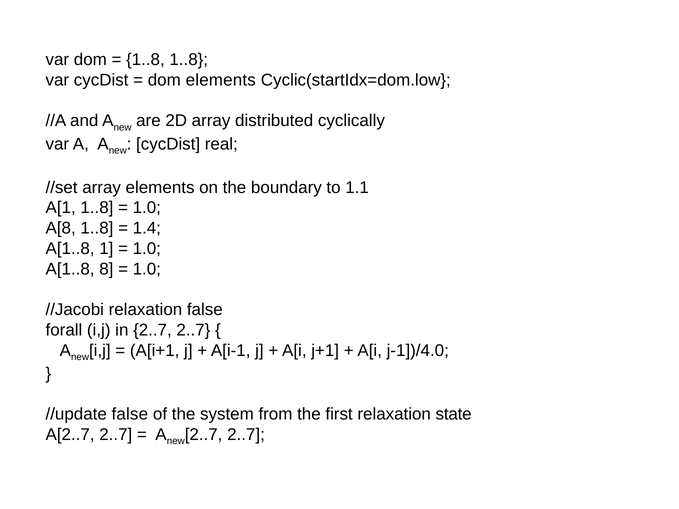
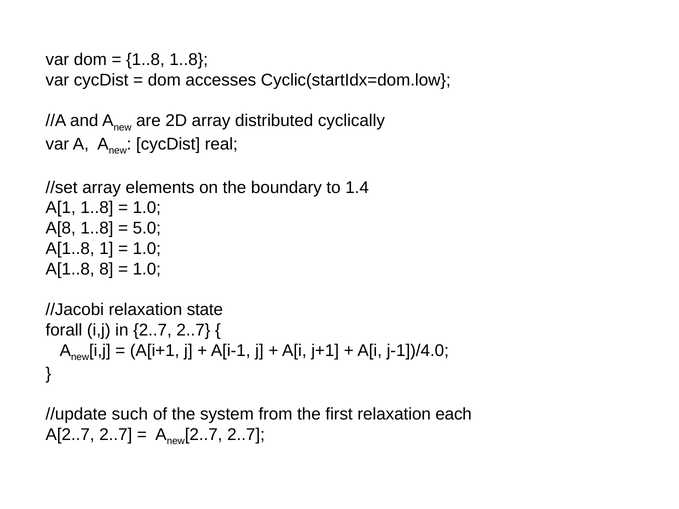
dom elements: elements -> accesses (221, 80)
1.1: 1.1 -> 1.4 (357, 188)
1.4: 1.4 -> 5.0 (147, 228)
relaxation false: false -> state (205, 310)
//update false: false -> such (130, 414)
state: state -> each (454, 414)
